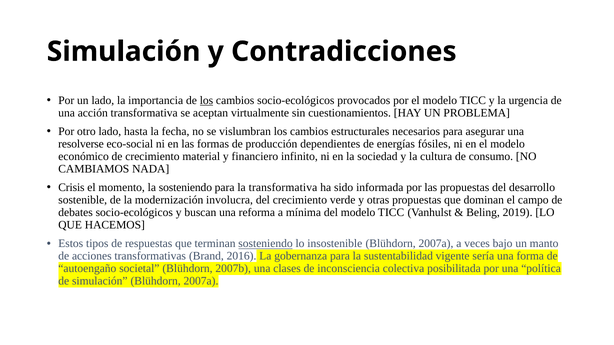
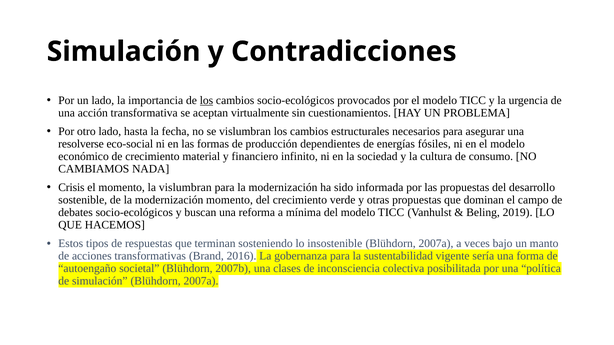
la sosteniendo: sosteniendo -> vislumbran (185, 188)
para la transformativa: transformativa -> modernización (283, 188)
modernización involucra: involucra -> momento (230, 200)
sosteniendo underline: present -> none (266, 244)
